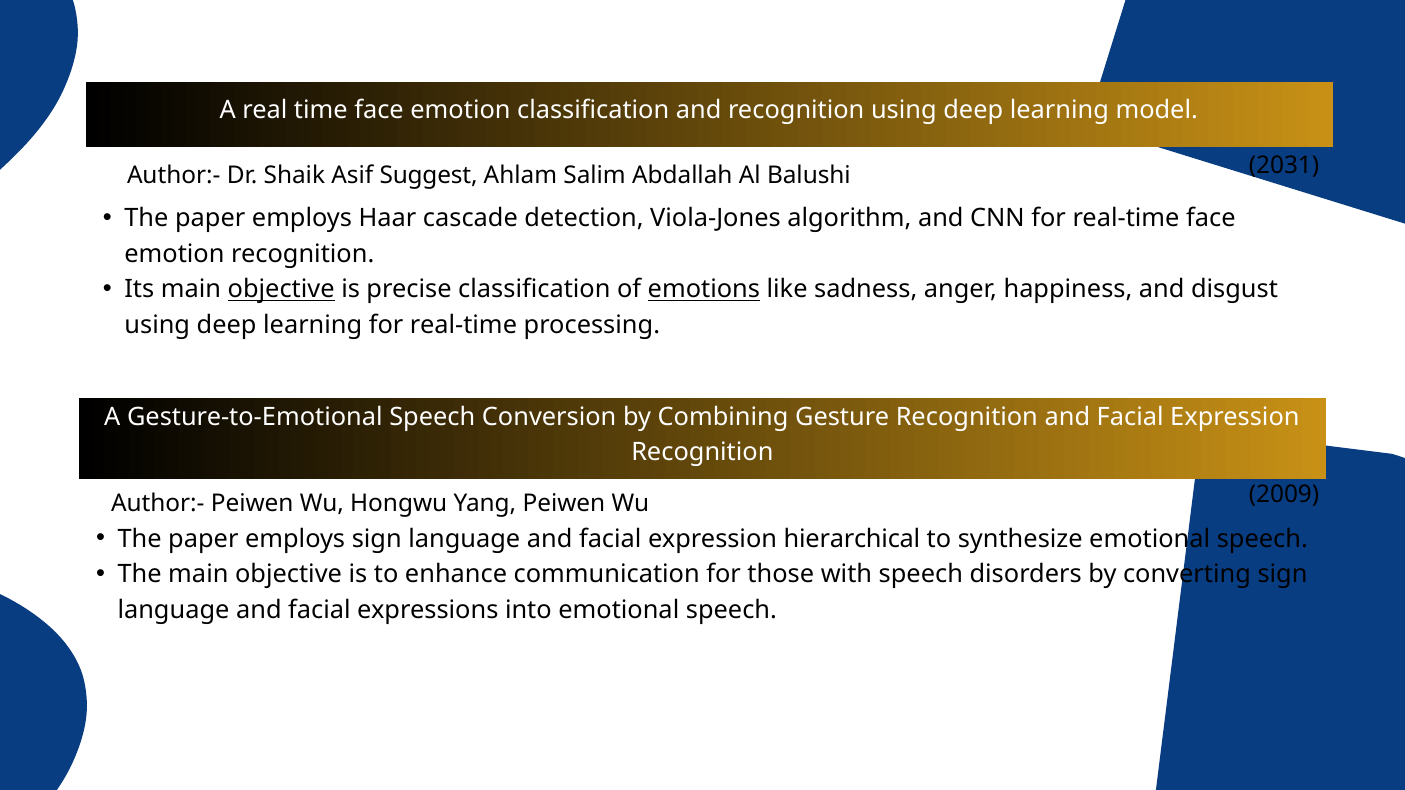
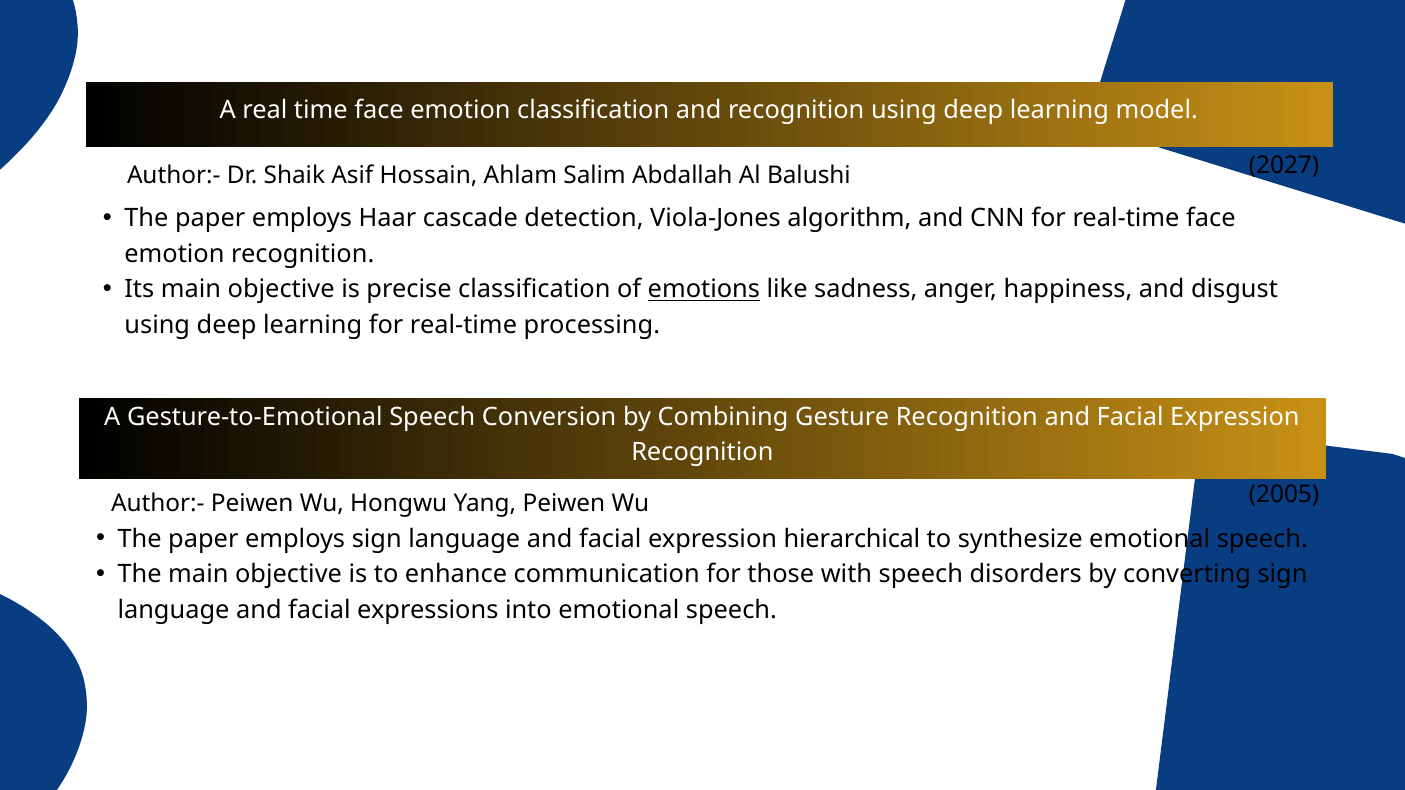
Suggest: Suggest -> Hossain (428, 175)
2031: 2031 -> 2027 (1284, 166)
objective underline: present -> none (281, 290)
2009: 2009 -> 2005 (1284, 495)
